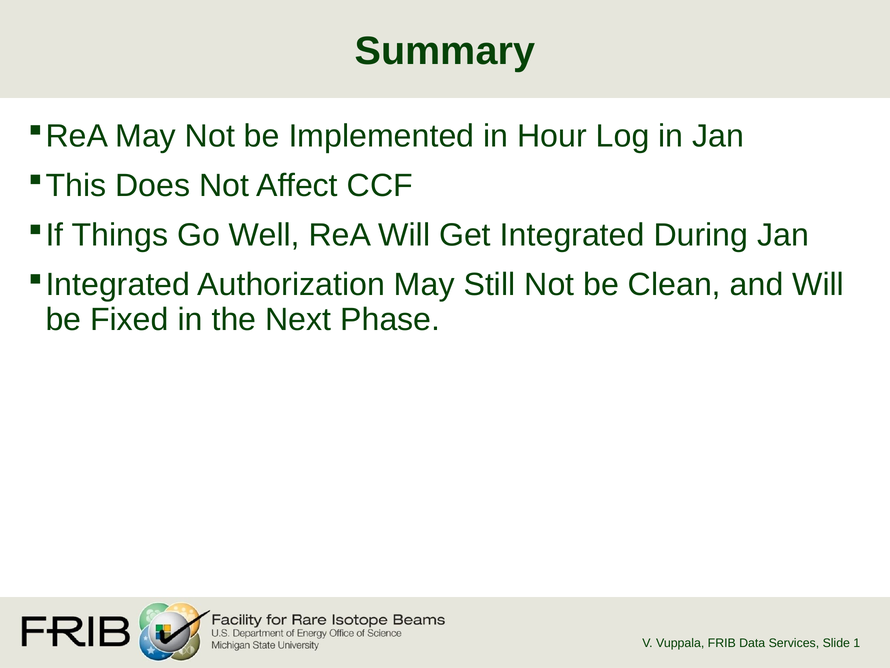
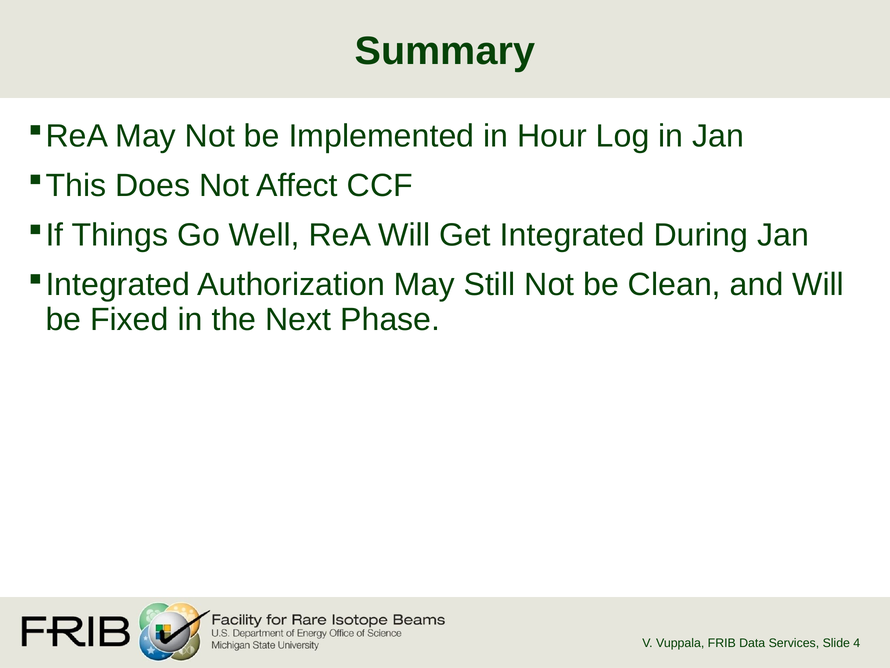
1: 1 -> 4 (857, 643)
